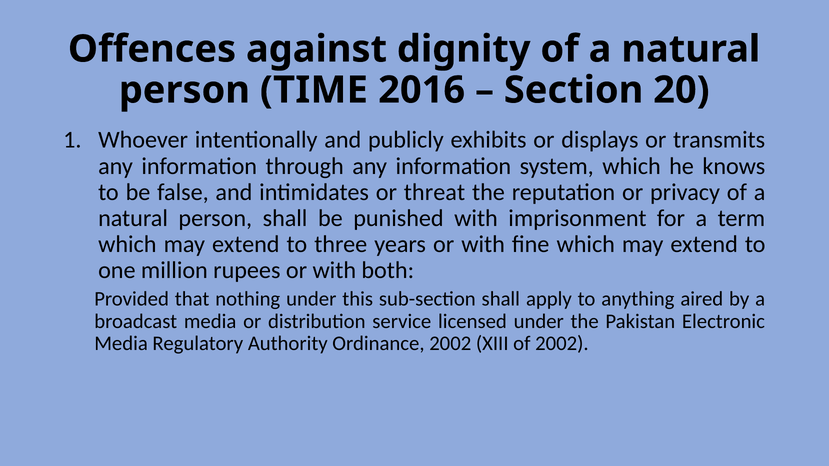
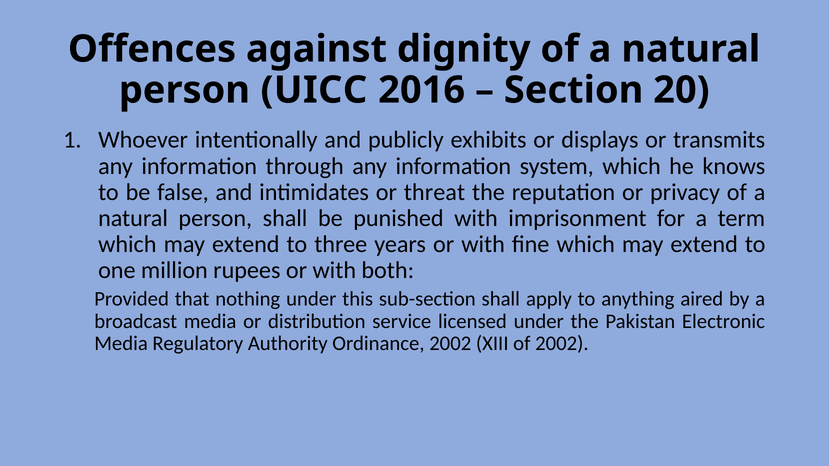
TIME: TIME -> UICC (314, 90)
